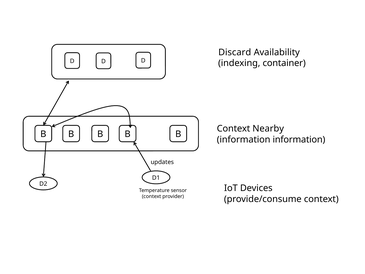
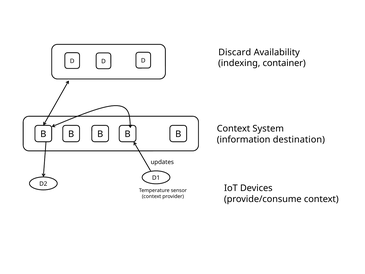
Nearby: Nearby -> System (268, 128)
information information: information -> destination (299, 139)
